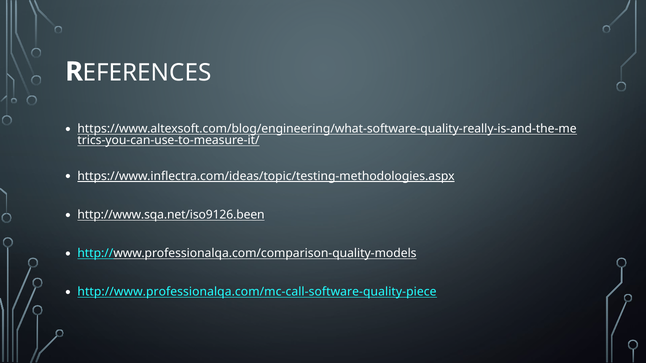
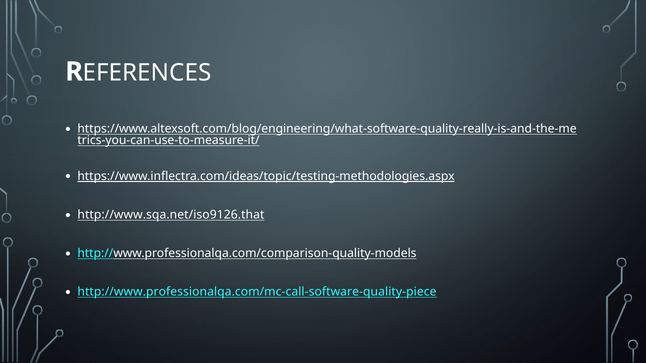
http://www.sqa.net/iso9126.been: http://www.sqa.net/iso9126.been -> http://www.sqa.net/iso9126.that (171, 215)
